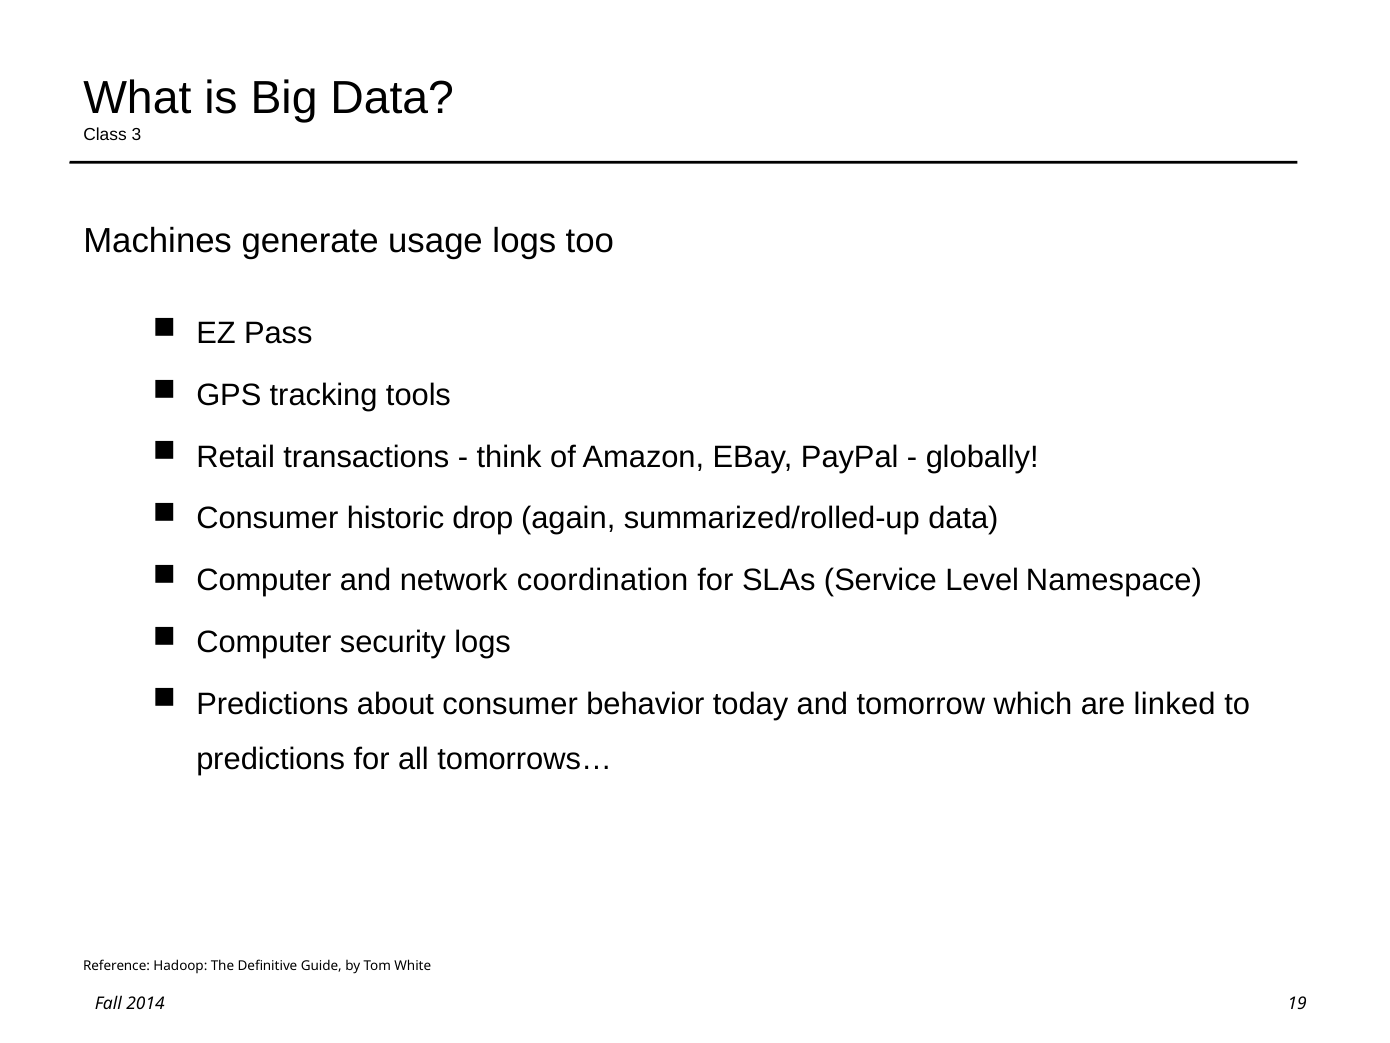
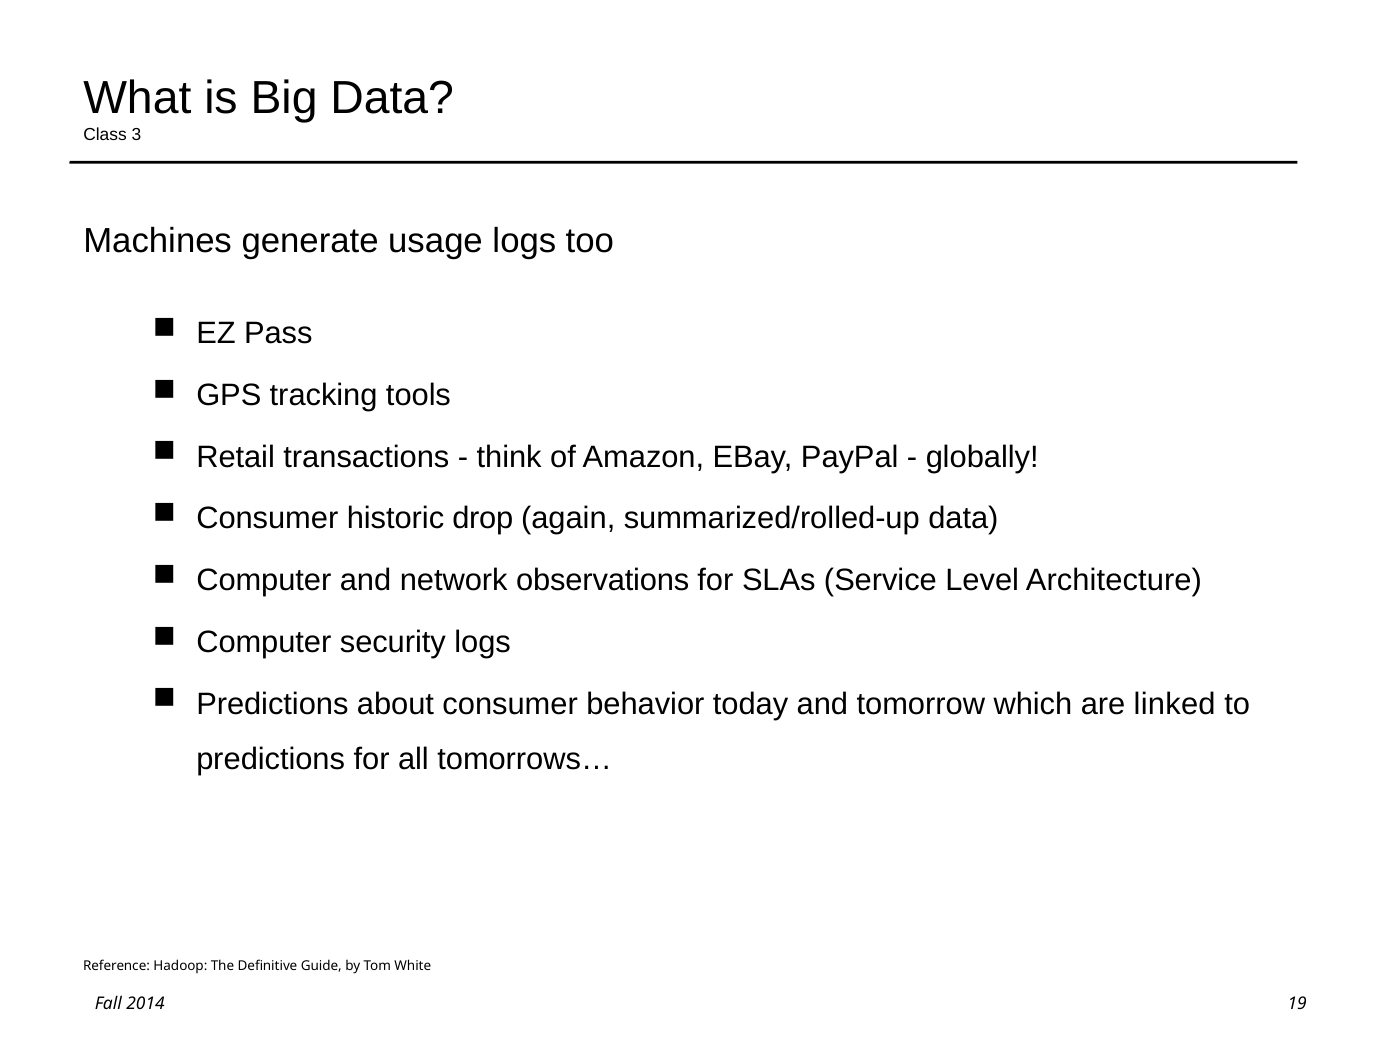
coordination: coordination -> observations (603, 580)
Namespace: Namespace -> Architecture (1114, 580)
